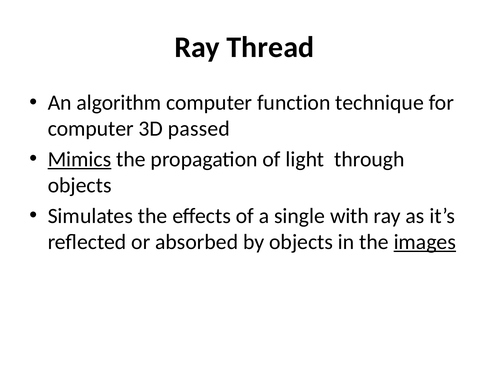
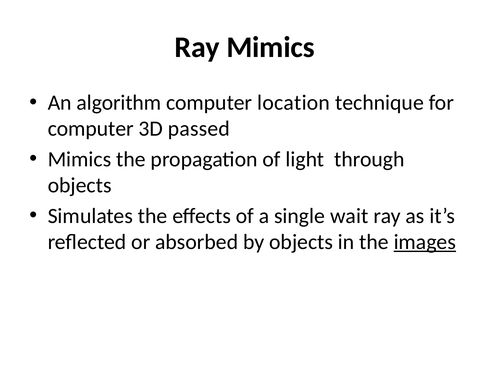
Ray Thread: Thread -> Mimics (270, 47)
function: function -> location (294, 103)
Mimics underline: present -> none (79, 159)
with: with -> wait (349, 216)
